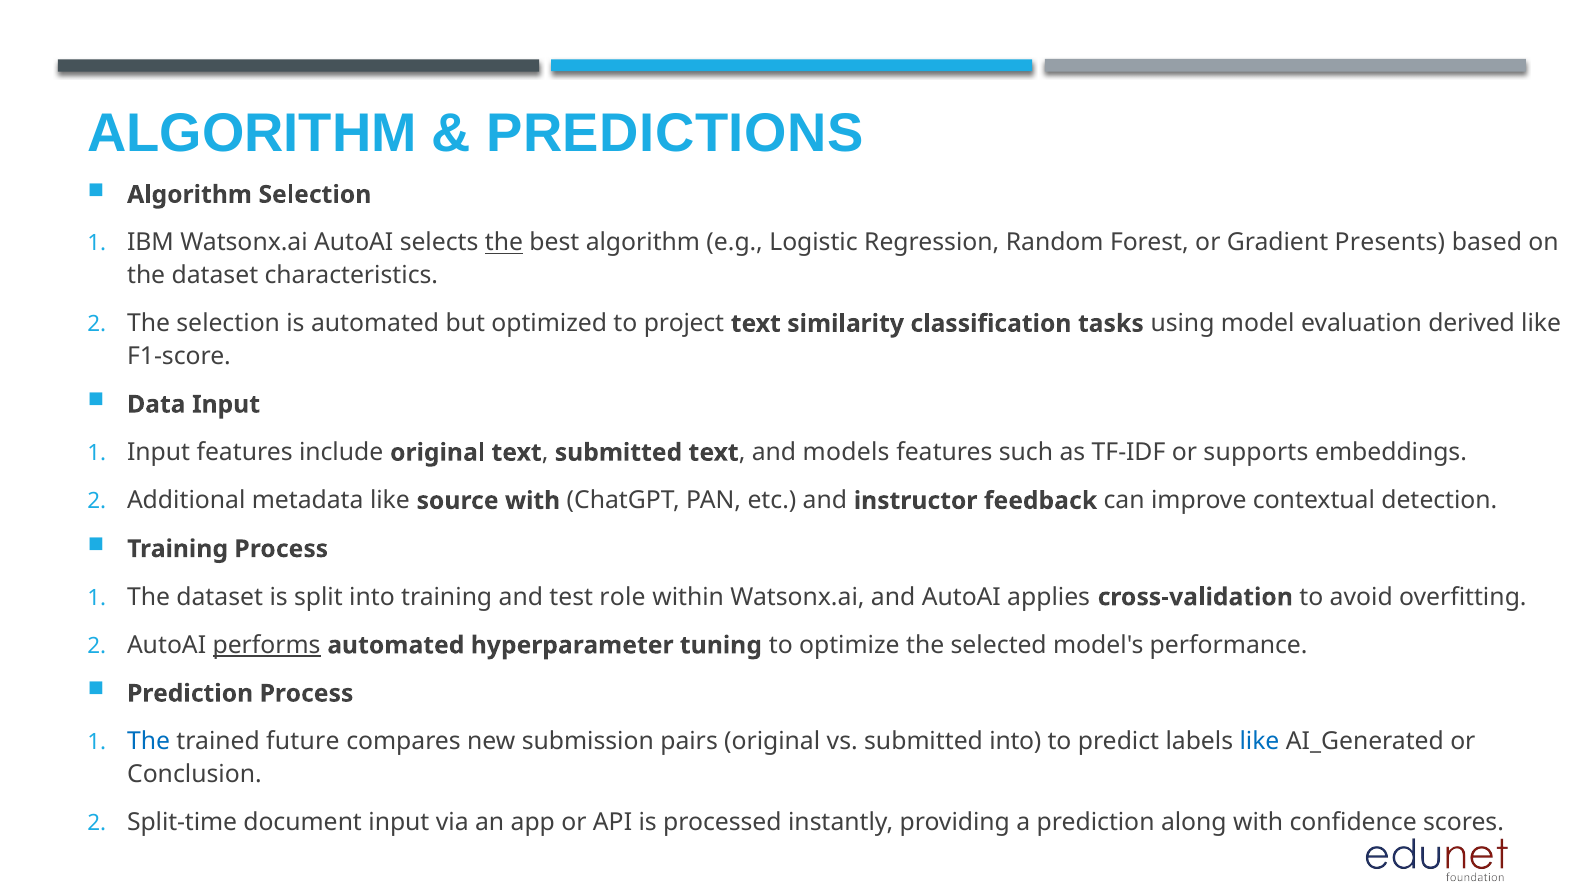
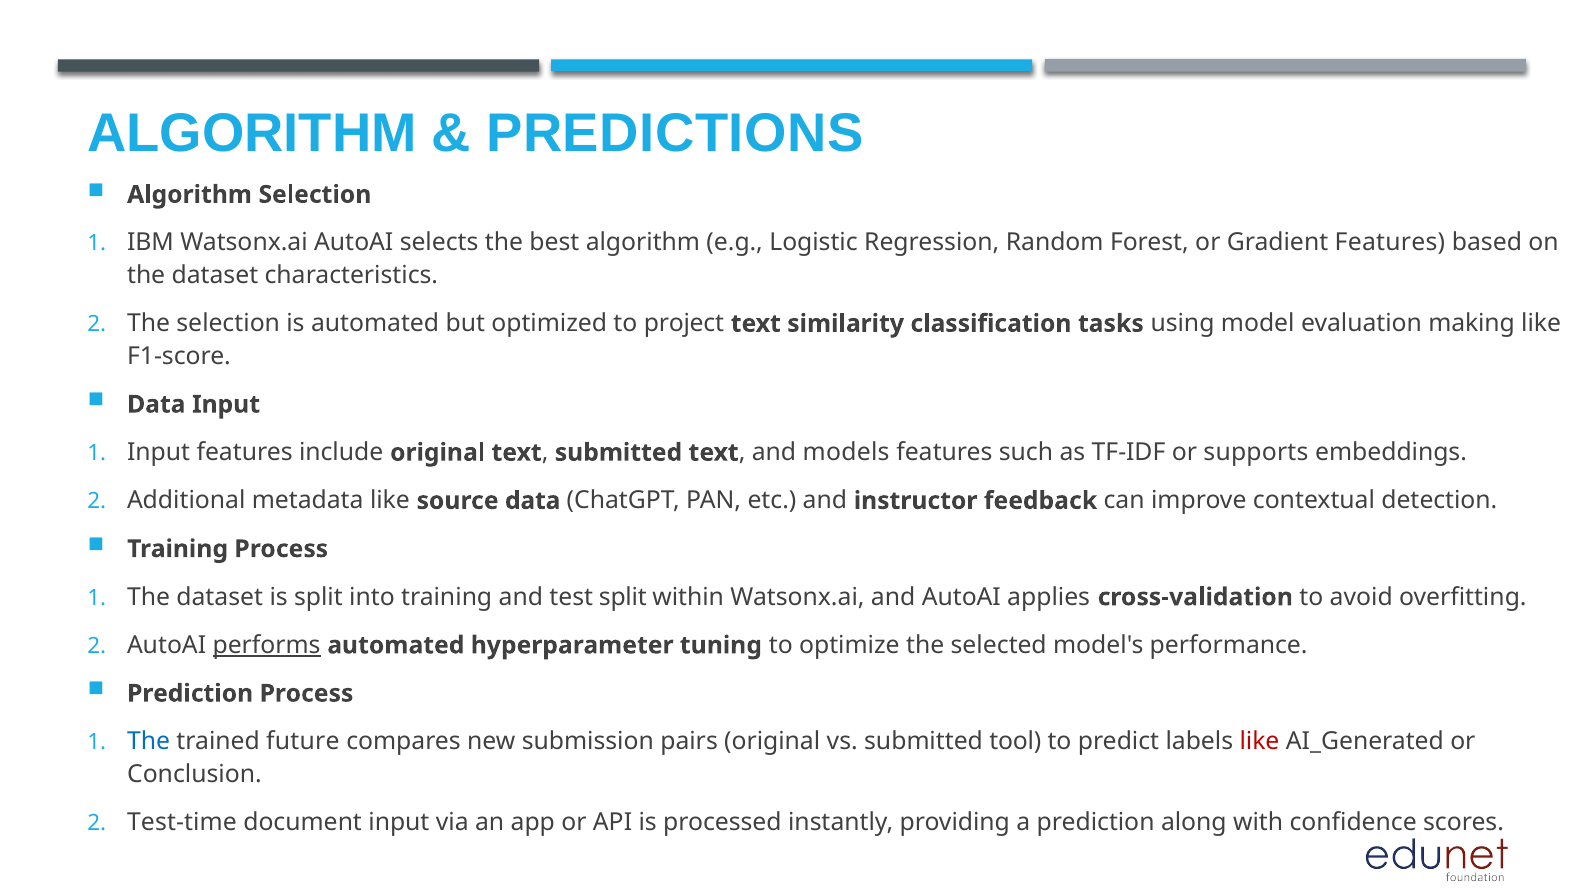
the underline: present -> none (504, 243)
Gradient Presents: Presents -> Features (1390, 243)
derived: derived -> making (1472, 324)
source with: with -> data (533, 501)
test role: role -> split (623, 597)
submitted into: into -> tool (1015, 742)
like colour: blue -> red (1259, 742)
Split-time: Split-time -> Test-time (182, 822)
